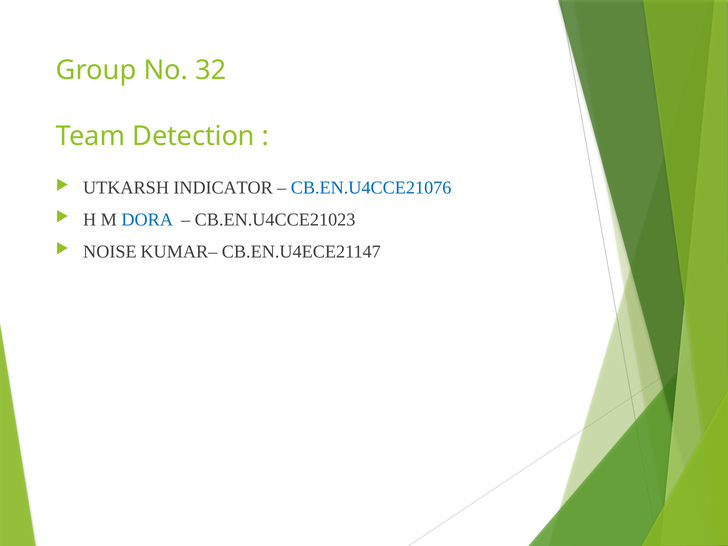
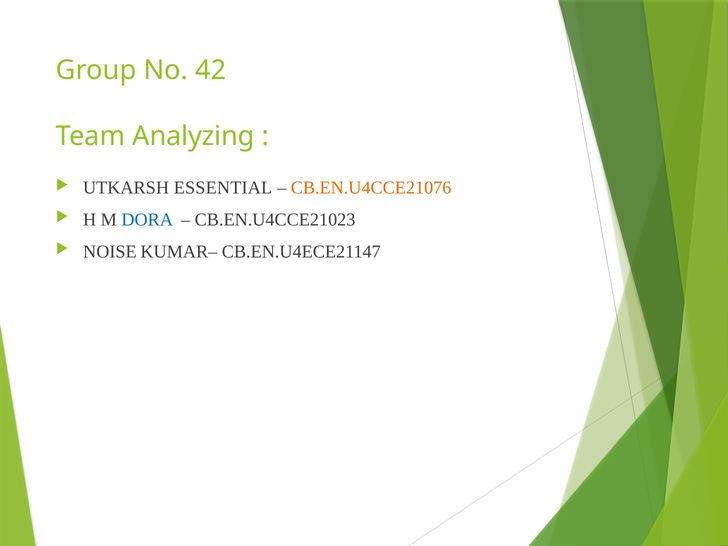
32: 32 -> 42 (211, 70)
Detection: Detection -> Analyzing (194, 136)
INDICATOR: INDICATOR -> ESSENTIAL (223, 188)
CB.EN.U4CCE21076 colour: blue -> orange (371, 188)
